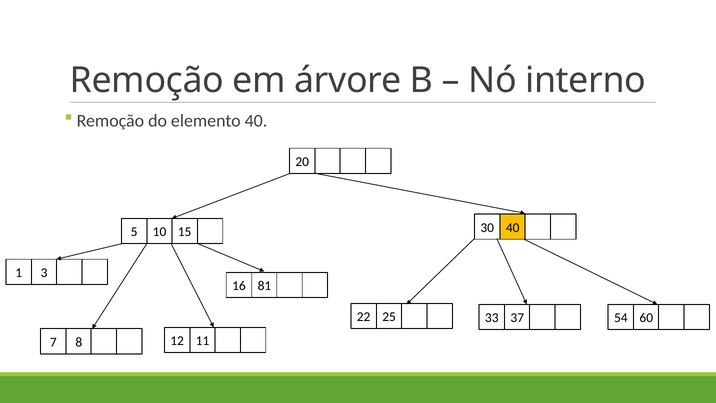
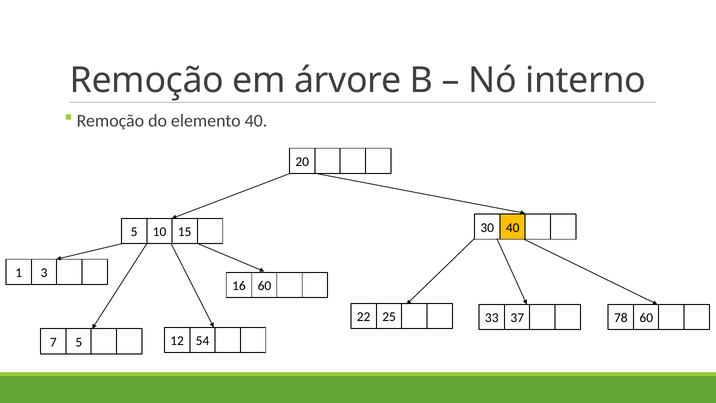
16 81: 81 -> 60 (264, 286)
54: 54 -> 78 (621, 318)
11: 11 -> 54 (203, 341)
7 8: 8 -> 5 (79, 342)
